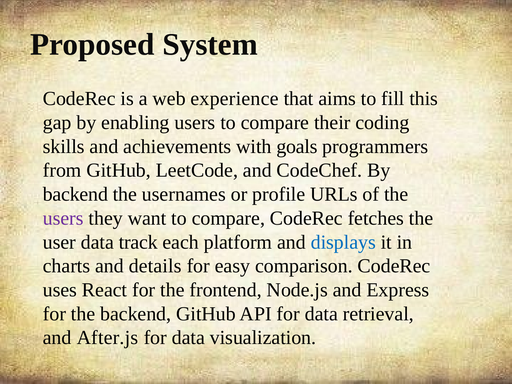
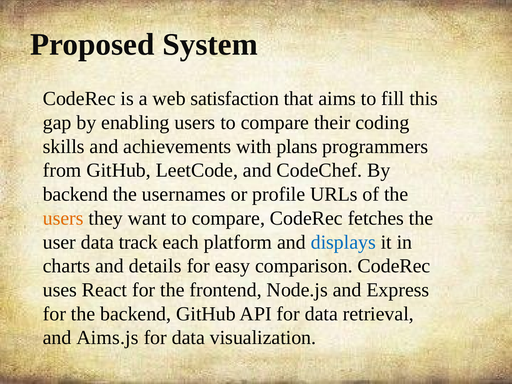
experience: experience -> satisfaction (235, 99)
goals: goals -> plans (297, 146)
users colour: purple -> orange (63, 218)
After.js: After.js -> Aims.js (108, 338)
